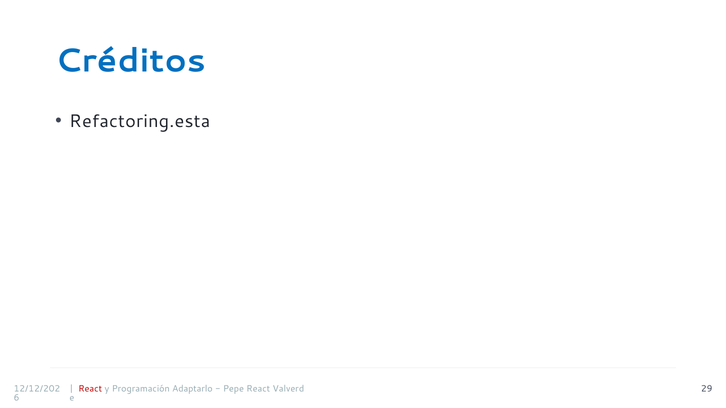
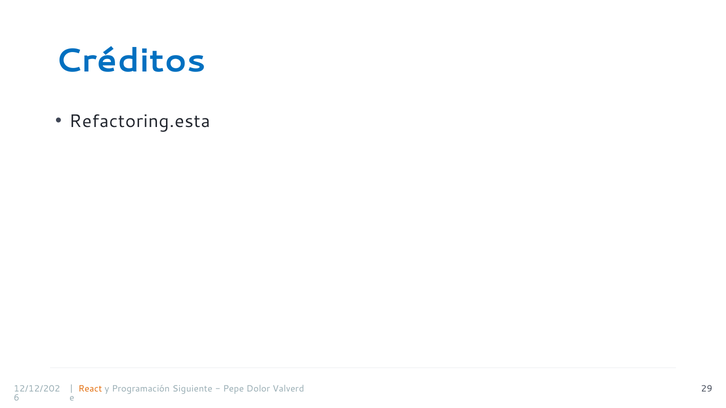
React colour: red -> orange (90, 389)
Adaptarlo: Adaptarlo -> Siguiente (192, 389)
Pepe React: React -> Dolor (258, 389)
